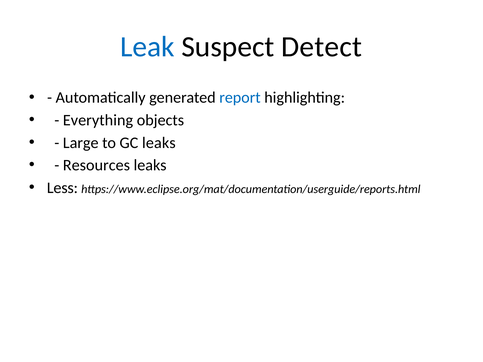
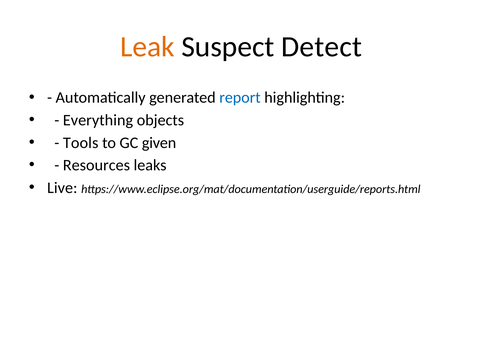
Leak colour: blue -> orange (147, 47)
Large: Large -> Tools (81, 143)
GC leaks: leaks -> given (159, 143)
Less: Less -> Live (62, 188)
